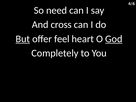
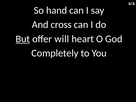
need: need -> hand (57, 10)
feel: feel -> will (62, 39)
God underline: present -> none (114, 39)
